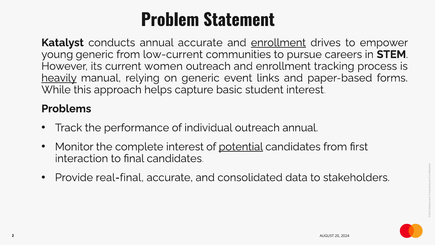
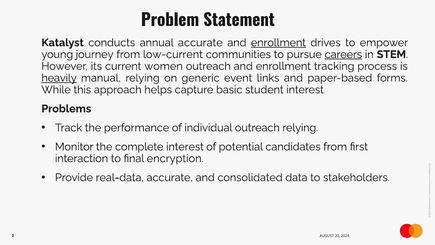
young generic: generic -> journey (95, 54)
careers underline: none -> present (343, 54)
outreach annual: annual -> relying (300, 128)
potential underline: present -> none (241, 147)
final candidates: candidates -> encryption (175, 158)
real-final: real-final -> real-data (120, 177)
